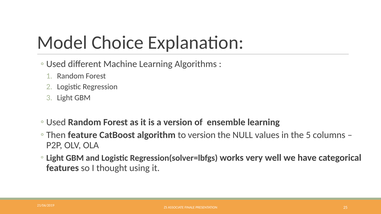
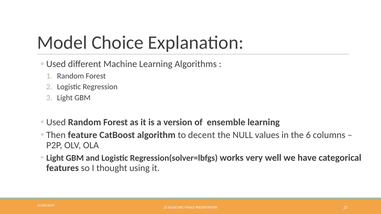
to version: version -> decent (202, 135)
5: 5 -> 6 (308, 135)
